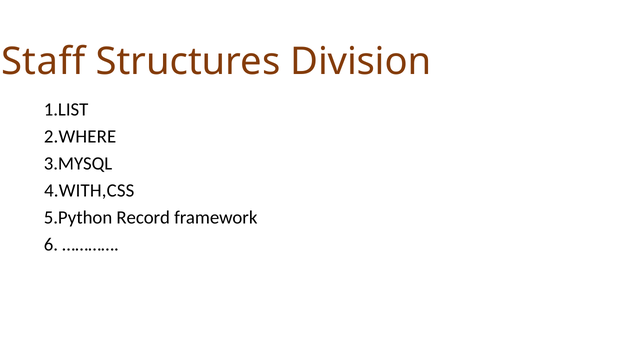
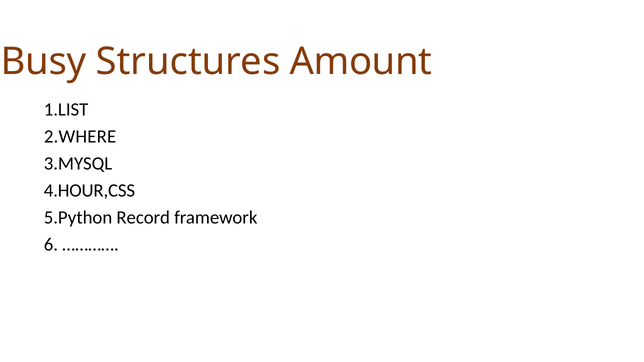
Staff: Staff -> Busy (44, 62)
Division: Division -> Amount (361, 62)
4.WITH,CSS: 4.WITH,CSS -> 4.HOUR,CSS (89, 191)
